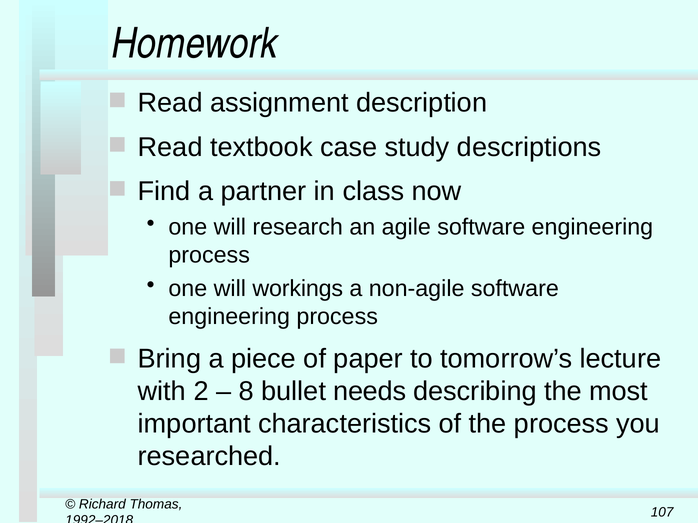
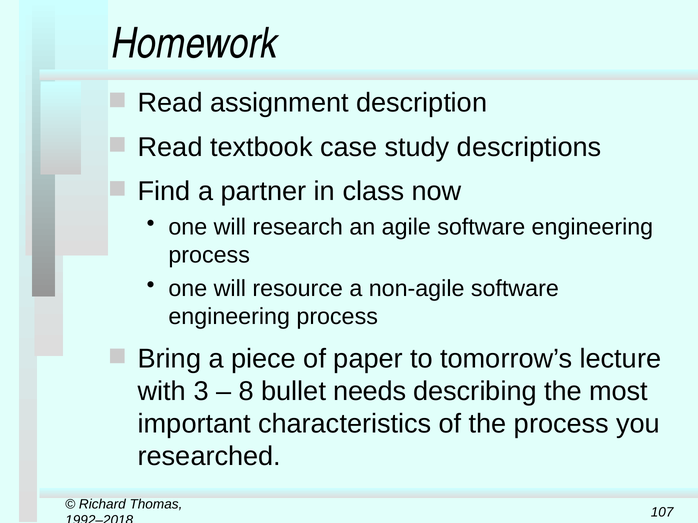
workings: workings -> resource (298, 289)
2: 2 -> 3 (201, 392)
